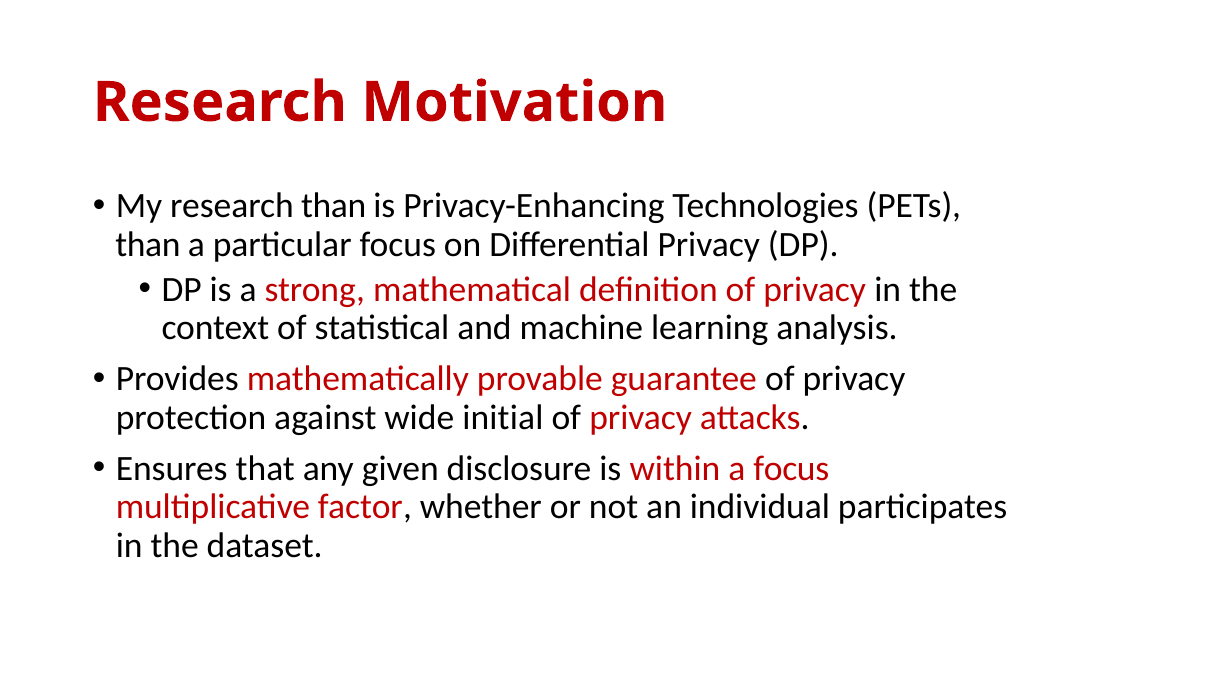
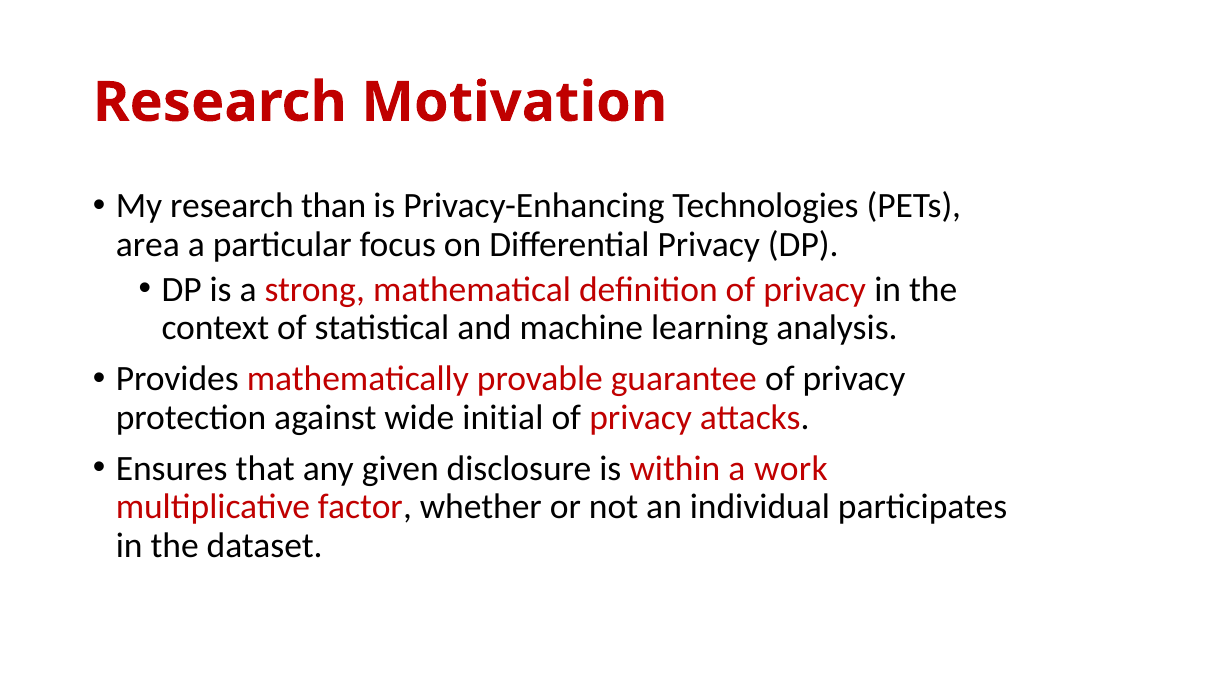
than: than -> area (148, 245)
a focus: focus -> work (791, 468)
